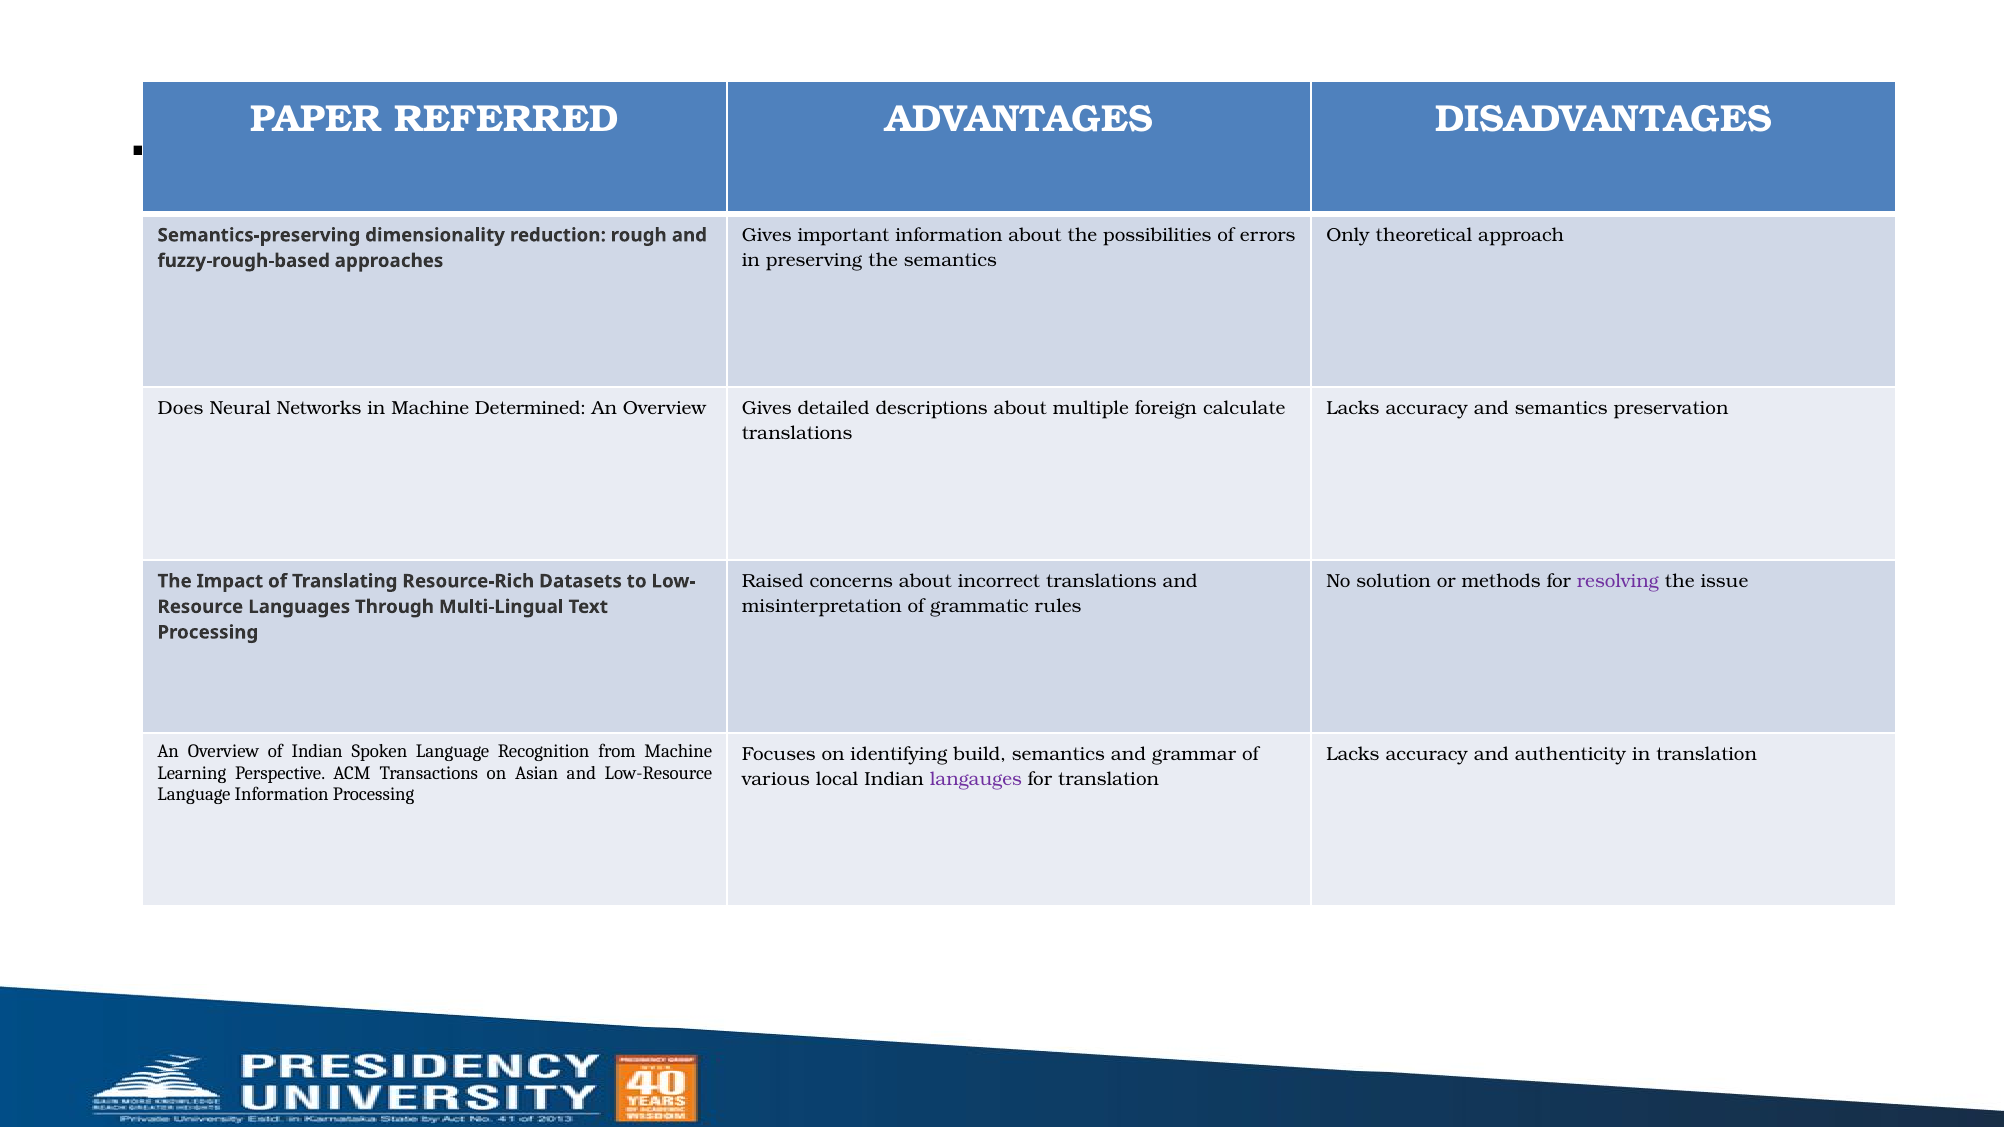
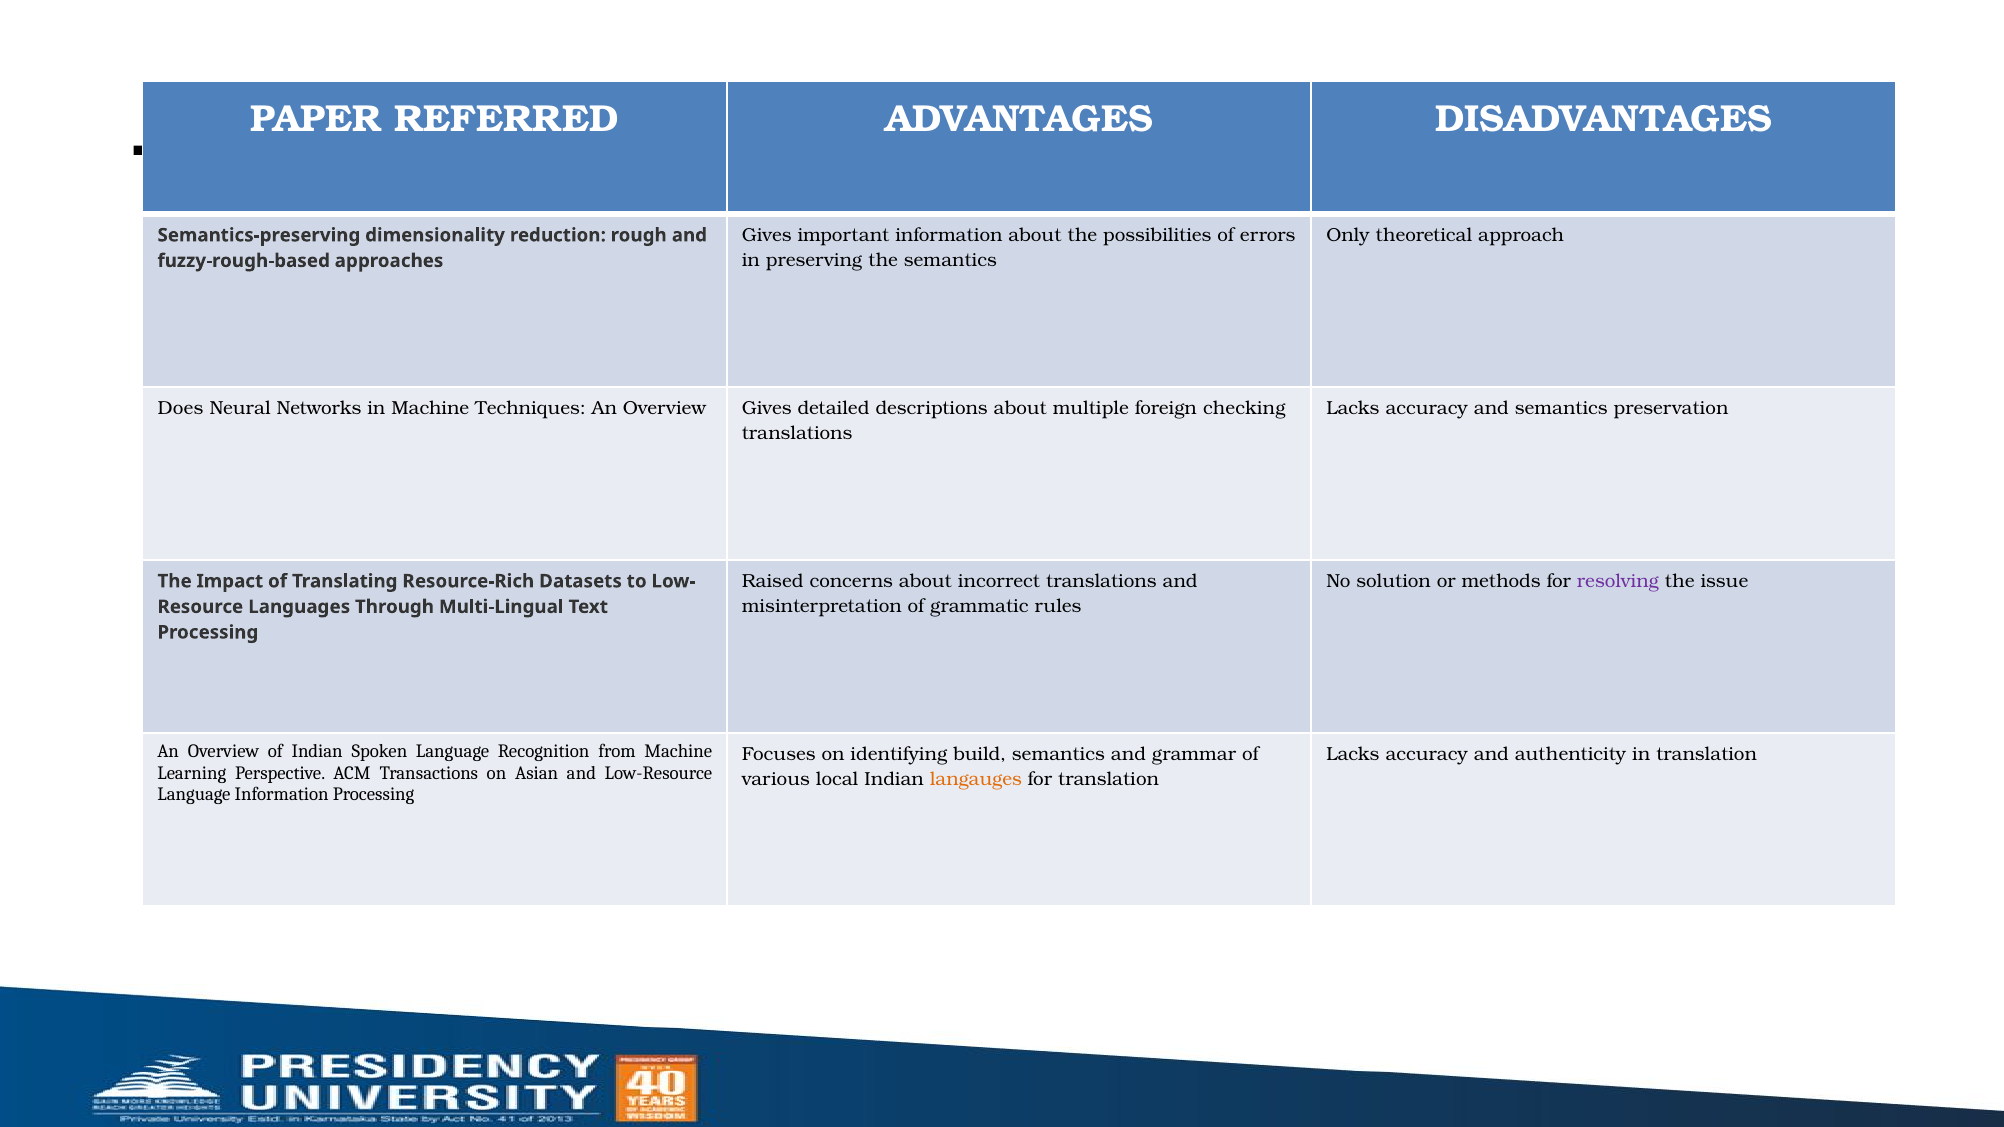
Determined: Determined -> Techniques (530, 408)
calculate: calculate -> checking (1244, 408)
langauges colour: purple -> orange (976, 779)
